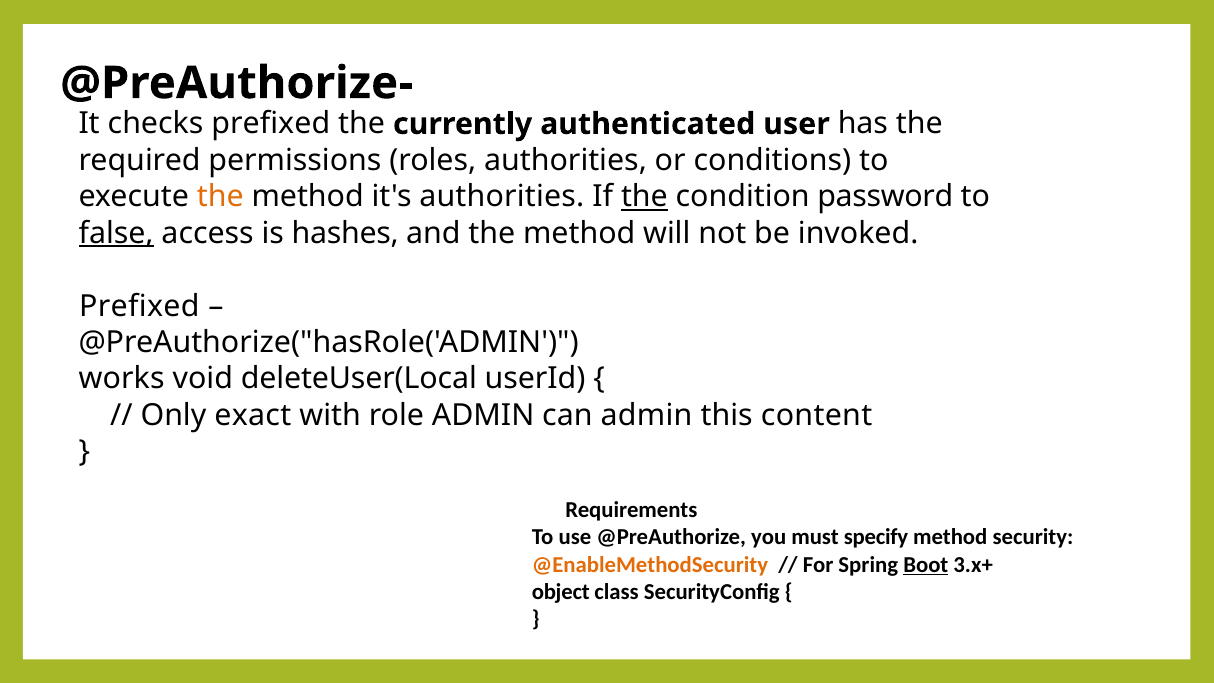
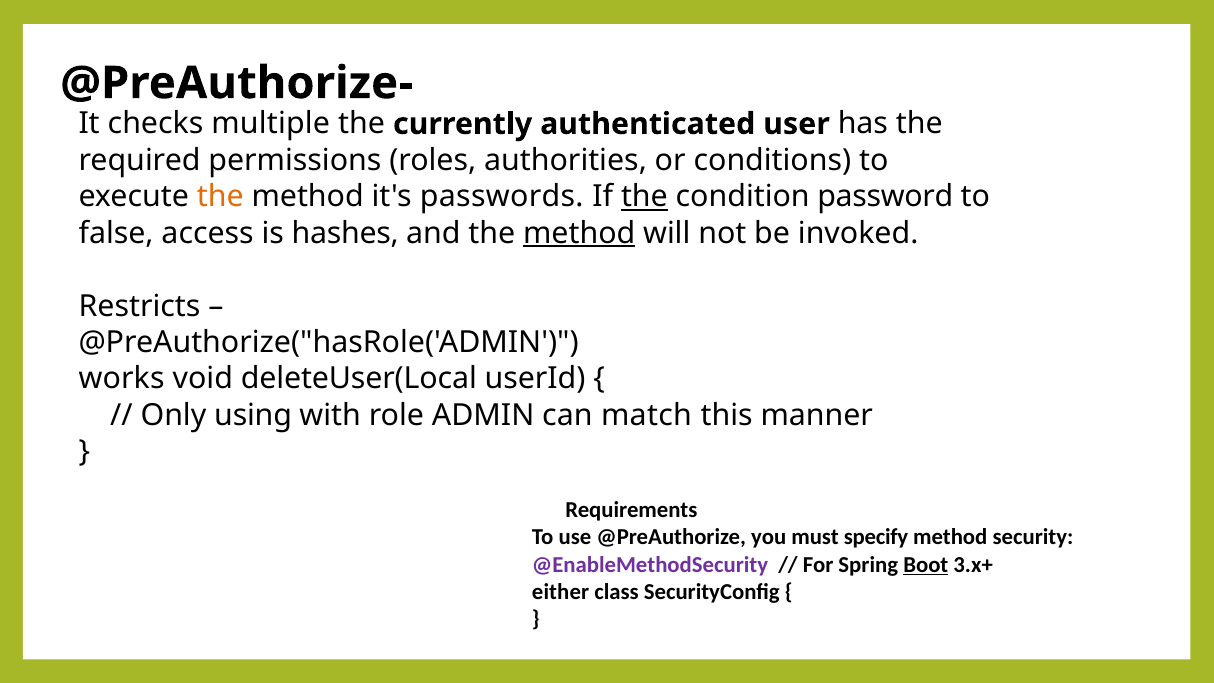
checks prefixed: prefixed -> multiple (271, 124)
it's authorities: authorities -> passwords (502, 197)
false underline: present -> none (116, 233)
method underline: none -> present (579, 233)
Prefixed: Prefixed -> Restricts (139, 306)
exact: exact -> using (253, 415)
can admin: admin -> match (646, 415)
content: content -> manner (817, 415)
@EnableMethodSecurity colour: orange -> purple (650, 565)
object: object -> either (561, 592)
